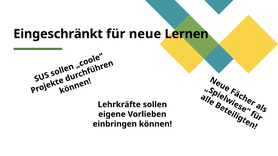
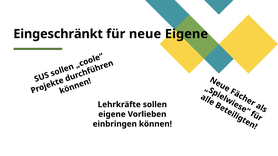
neue Lernen: Lernen -> Eigene (186, 34)
